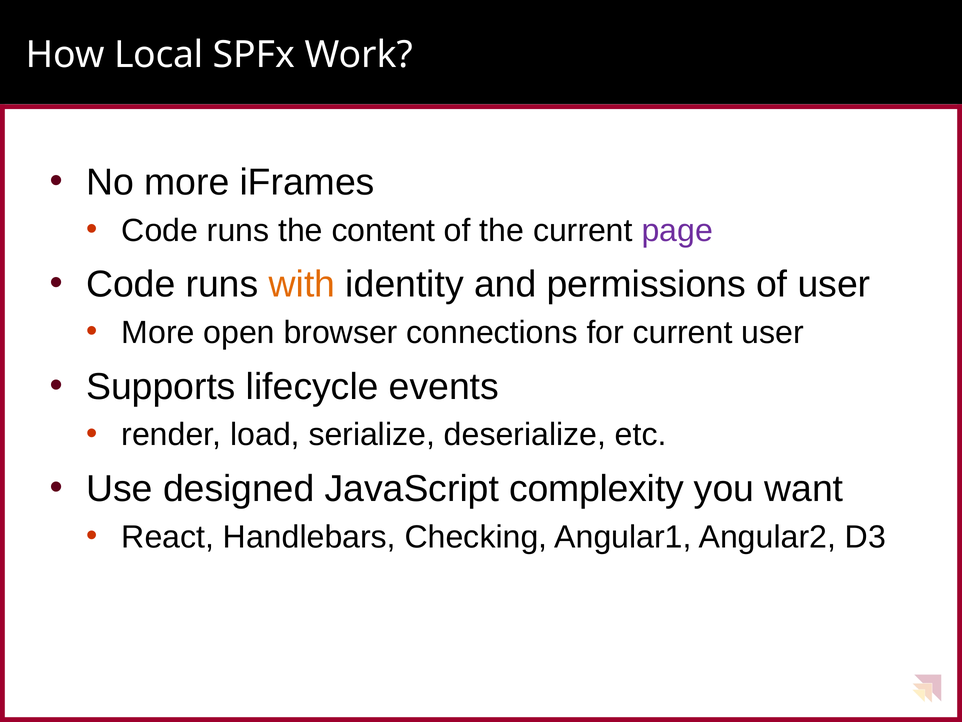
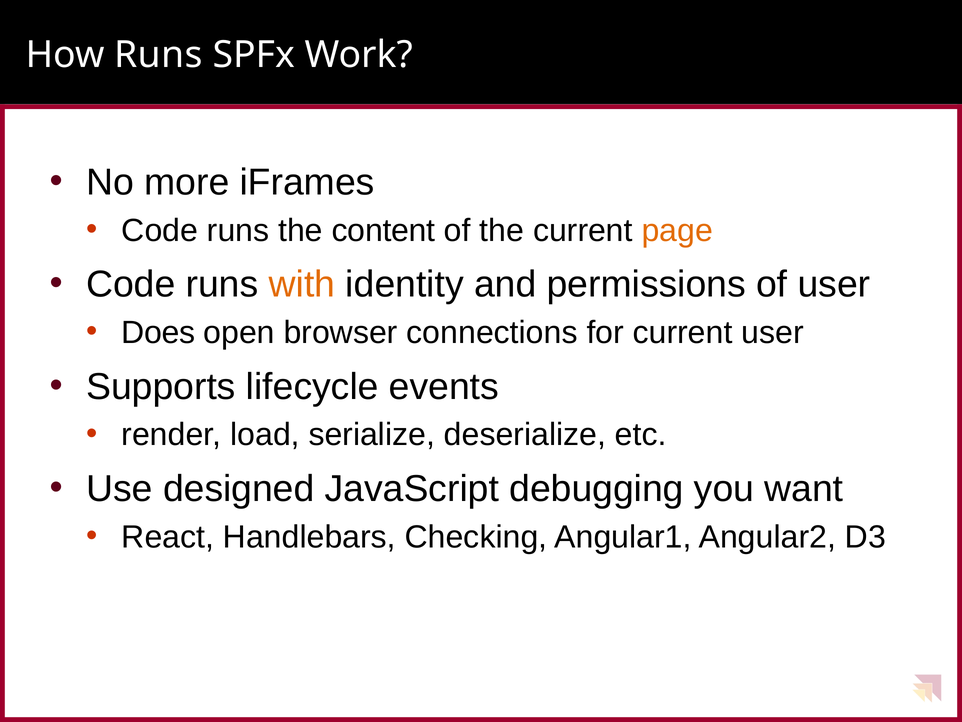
How Local: Local -> Runs (158, 55)
page colour: purple -> orange (677, 230)
More: More -> Does (158, 332)
complexity: complexity -> debugging (596, 489)
